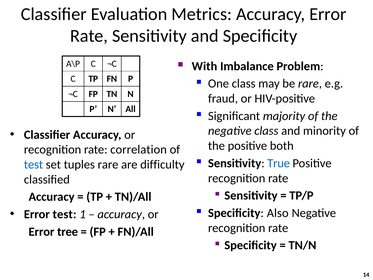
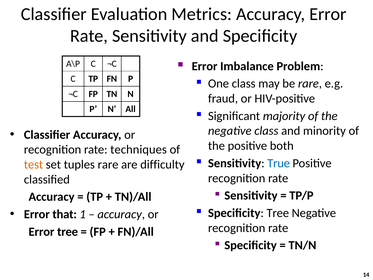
With: With -> Error (205, 66)
correlation: correlation -> techniques (139, 149)
test colour: blue -> orange (34, 164)
Error test: test -> that (65, 214)
Specificity Also: Also -> Tree (278, 213)
